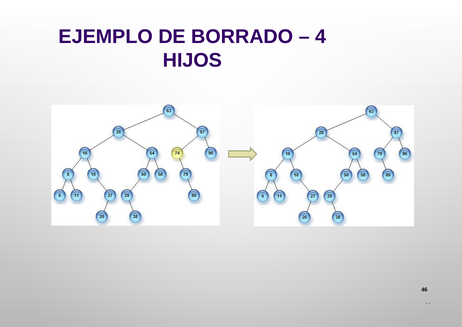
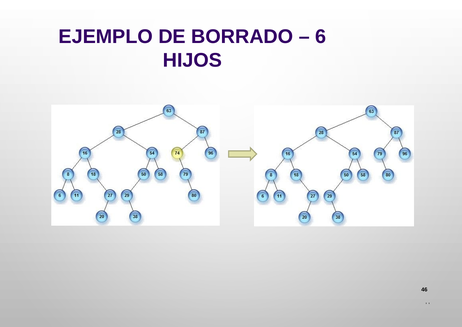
4: 4 -> 6 (321, 37)
